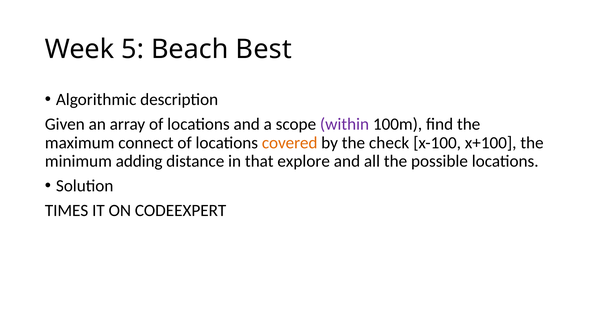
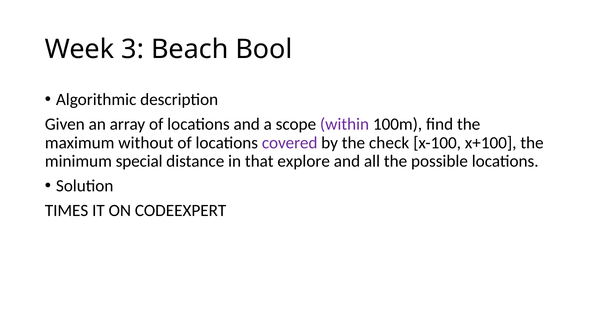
5: 5 -> 3 (133, 49)
Best: Best -> Bool (264, 49)
connect: connect -> without (146, 143)
covered colour: orange -> purple (290, 143)
adding: adding -> special (139, 161)
